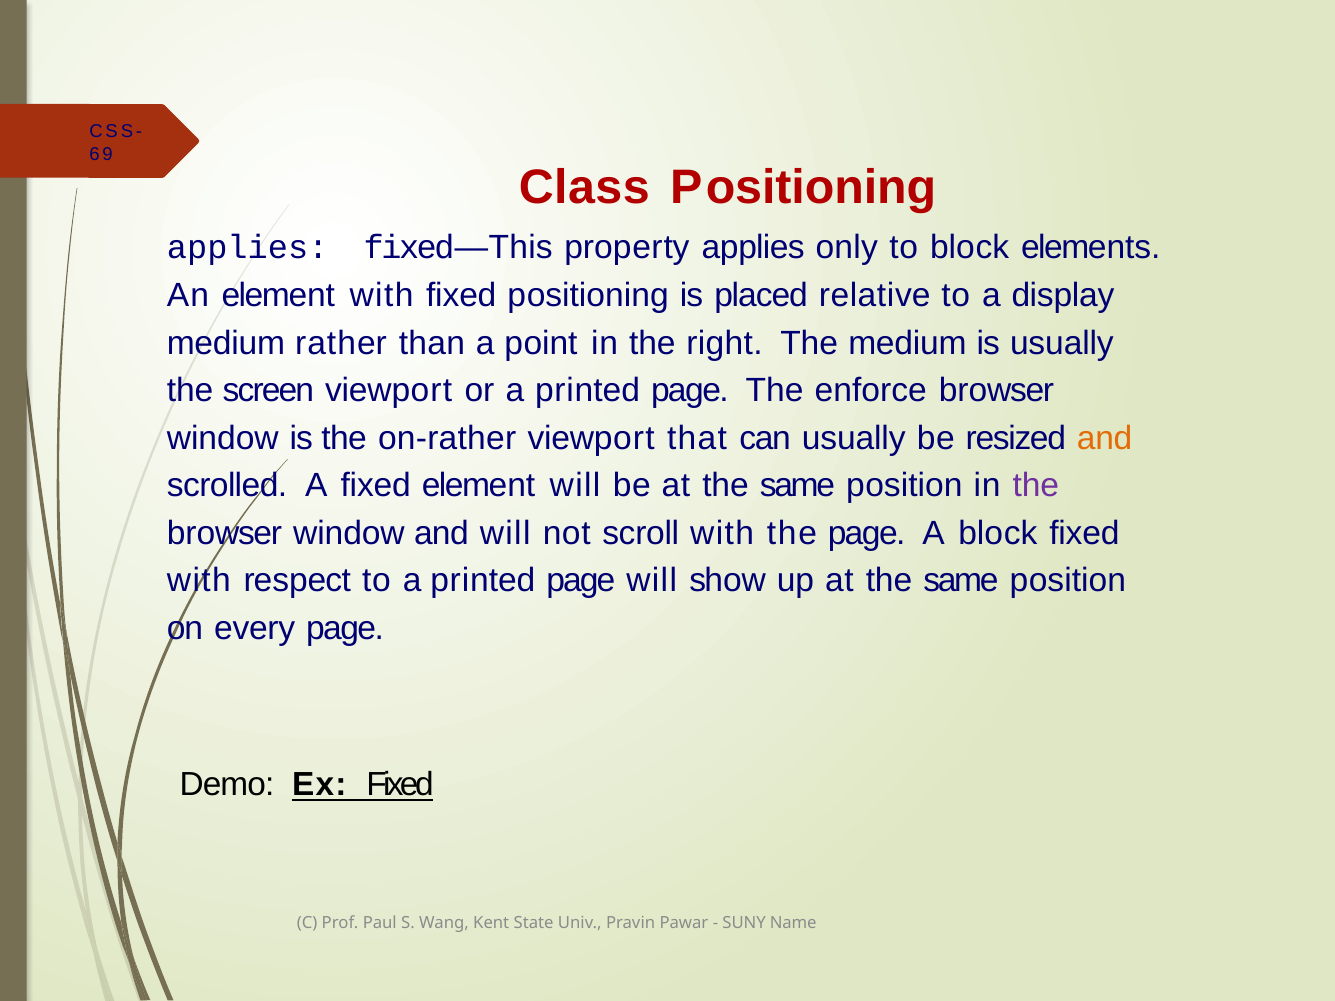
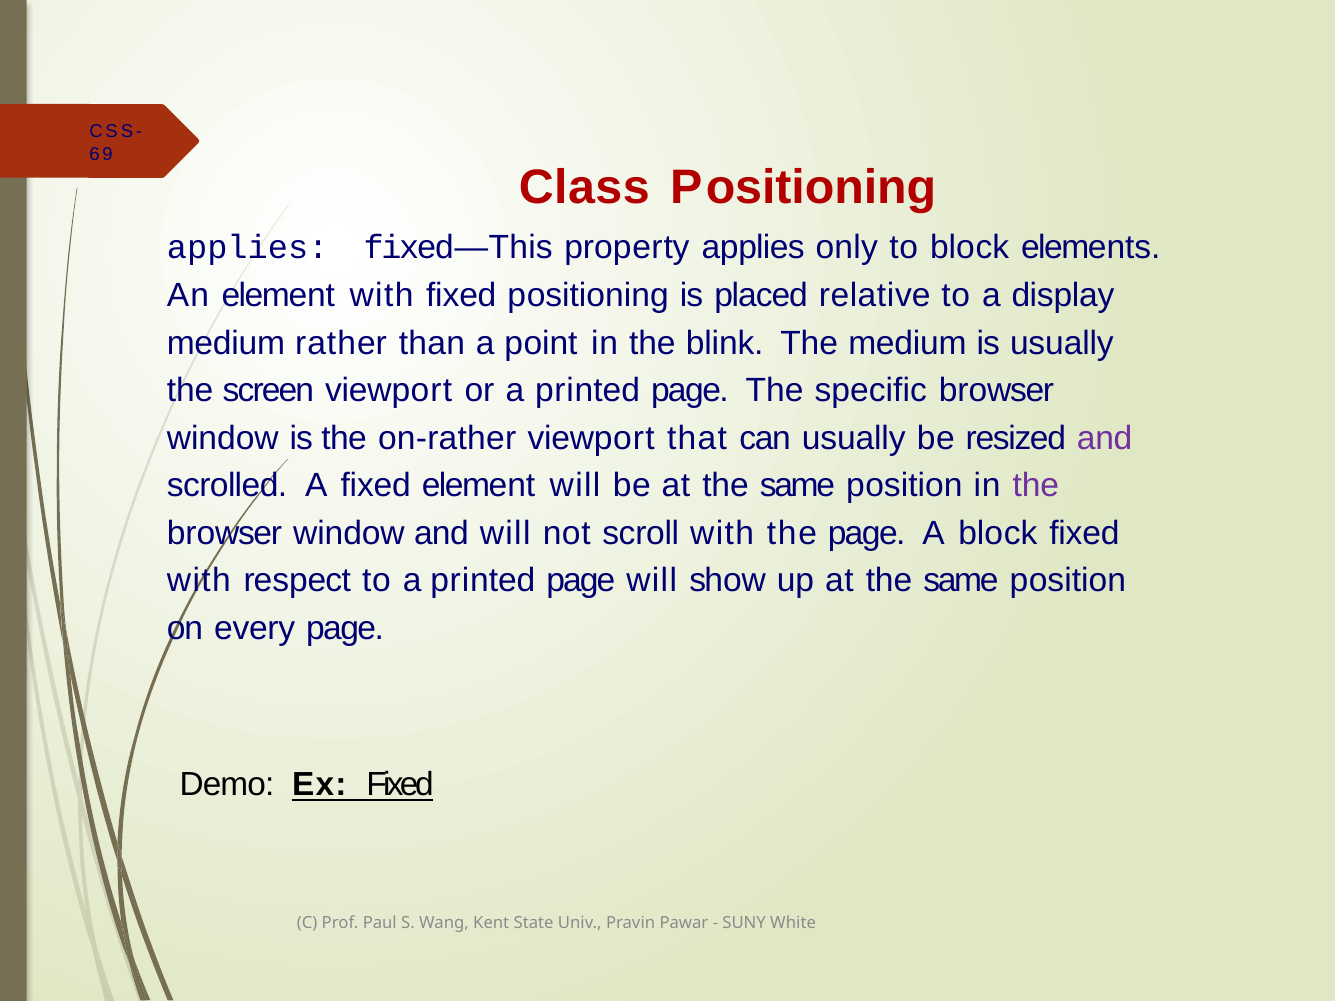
right: right -> blink (725, 343)
enforce: enforce -> specific (871, 391)
and colour: orange -> purple (1105, 438)
Name: Name -> White (793, 924)
